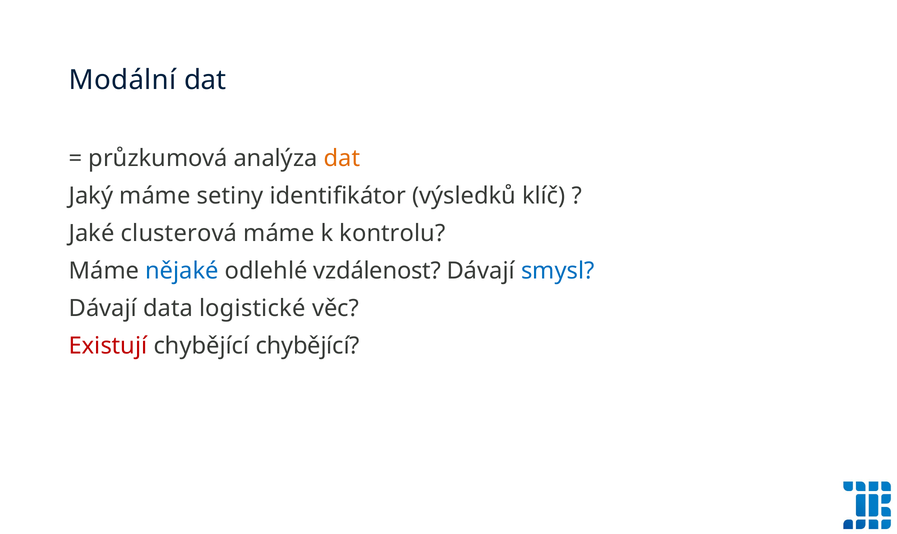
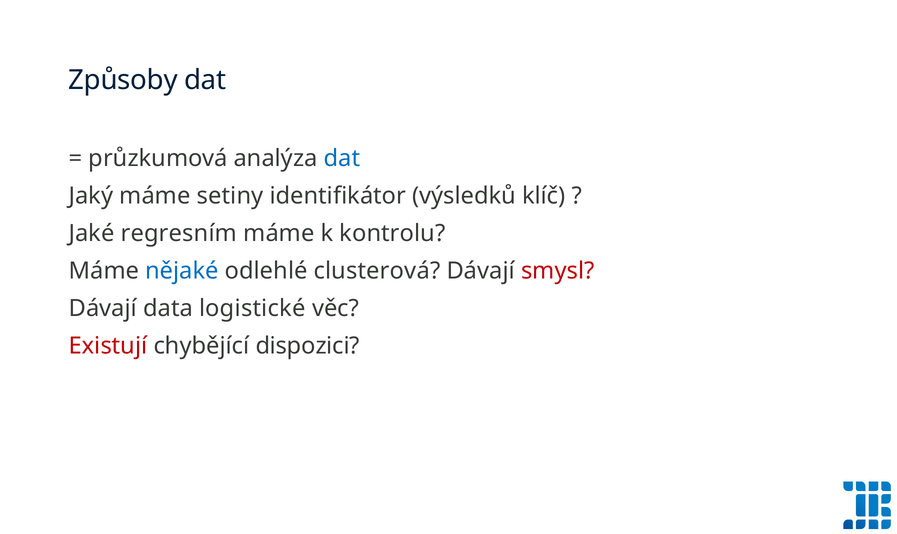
Modální: Modální -> Způsoby (123, 80)
dat colour: orange -> blue (342, 158)
clusterová: clusterová -> regresním (179, 233)
vzdálenost: vzdálenost -> clusterová (377, 271)
smysl colour: blue -> red (558, 271)
chybějící chybějící: chybějící -> dispozici (308, 346)
